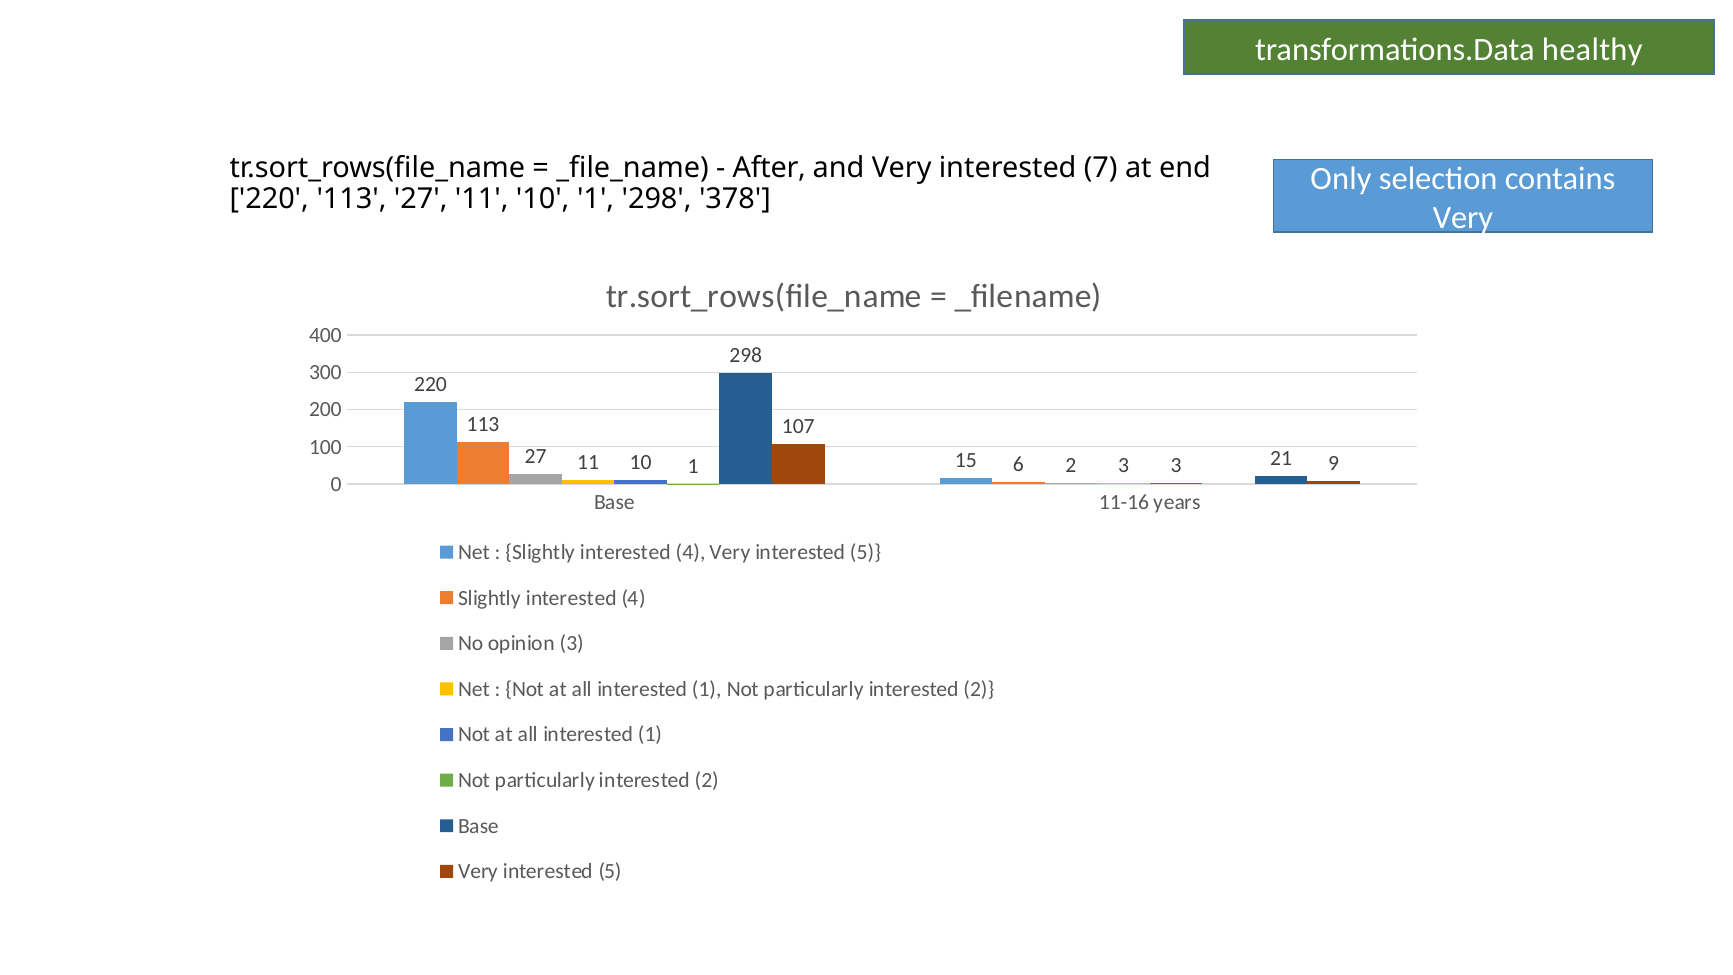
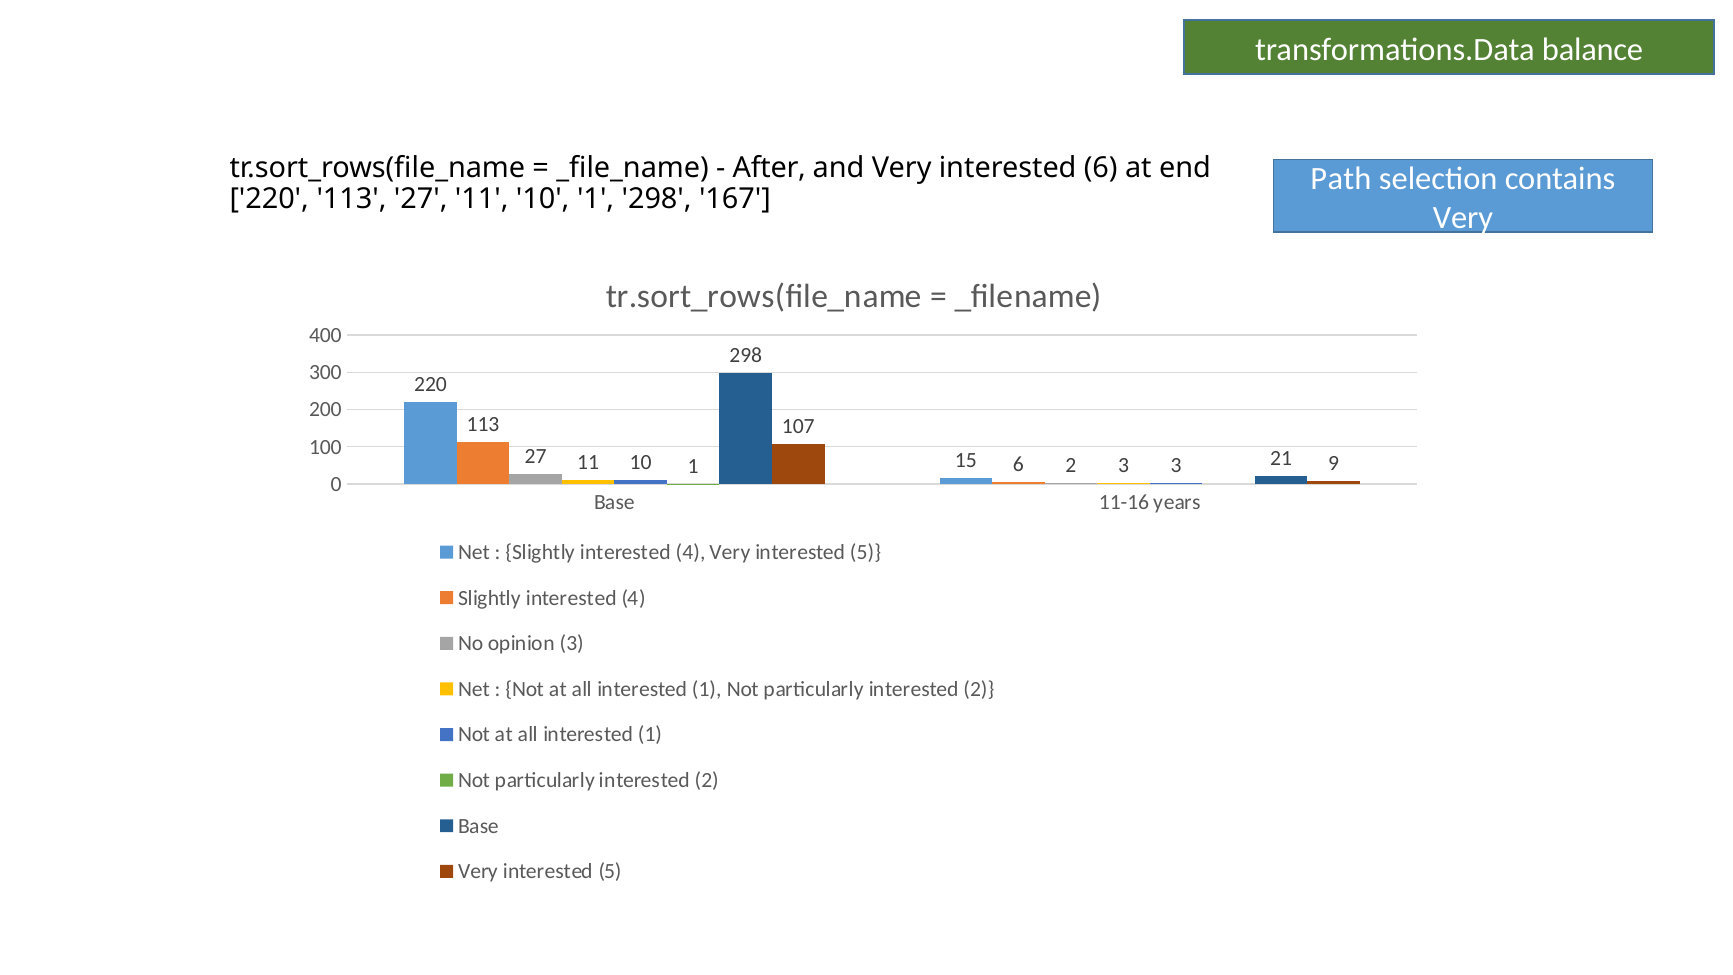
healthy: healthy -> balance (1592, 50)
interested 7: 7 -> 6 (1101, 168)
Only: Only -> Path (1341, 179)
378: 378 -> 167 (735, 199)
